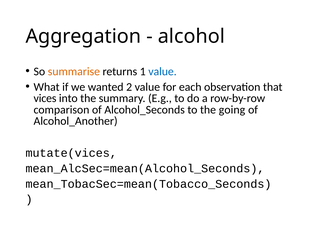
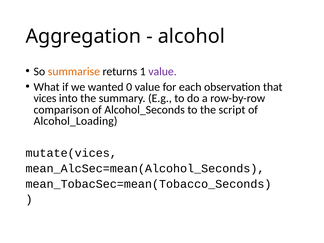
value colour: blue -> purple (162, 72)
2: 2 -> 0 (129, 87)
going: going -> script (232, 110)
Alcohol_Another: Alcohol_Another -> Alcohol_Loading (76, 121)
